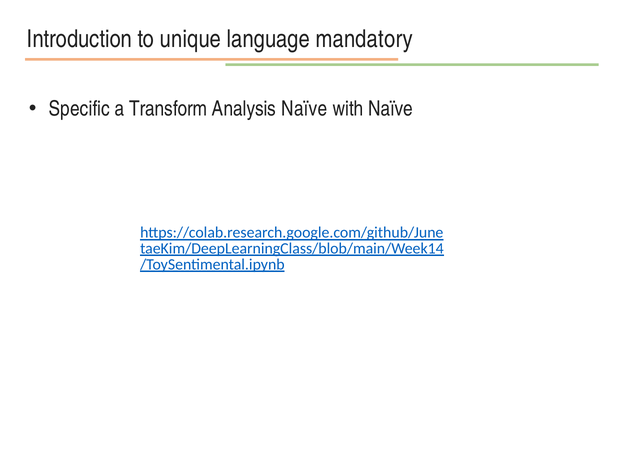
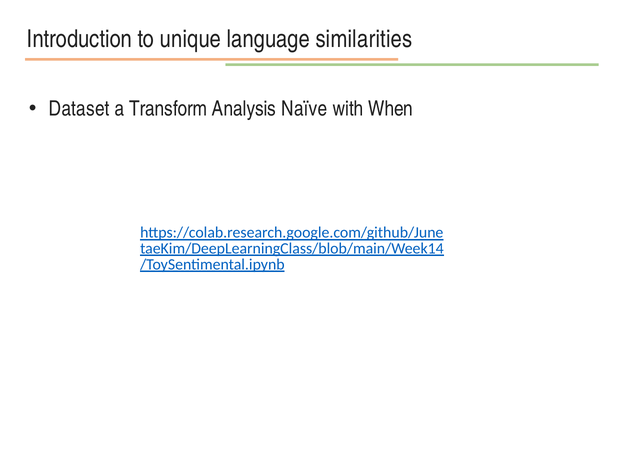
mandatory: mandatory -> similarities (364, 39)
Specific: Specific -> Dataset (79, 109)
with Naïve: Naïve -> When (391, 109)
